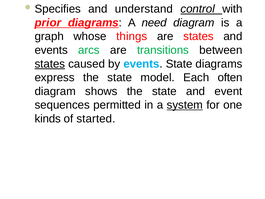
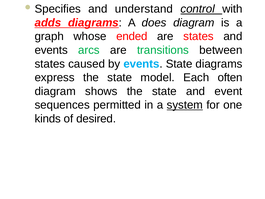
prior: prior -> adds (48, 23)
need: need -> does (154, 23)
things: things -> ended (132, 36)
states underline: present -> none (50, 64)
started: started -> desired (96, 119)
